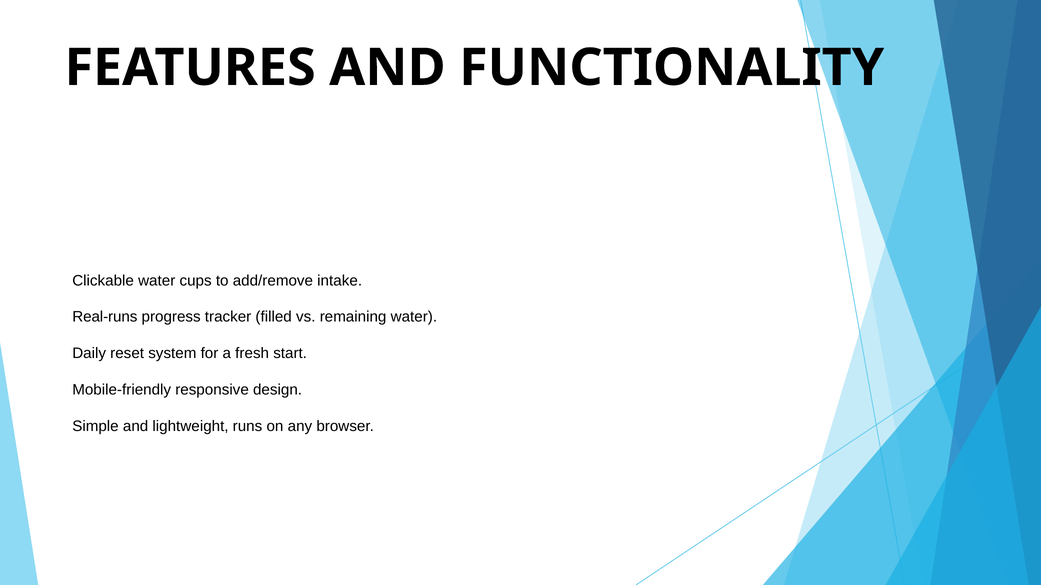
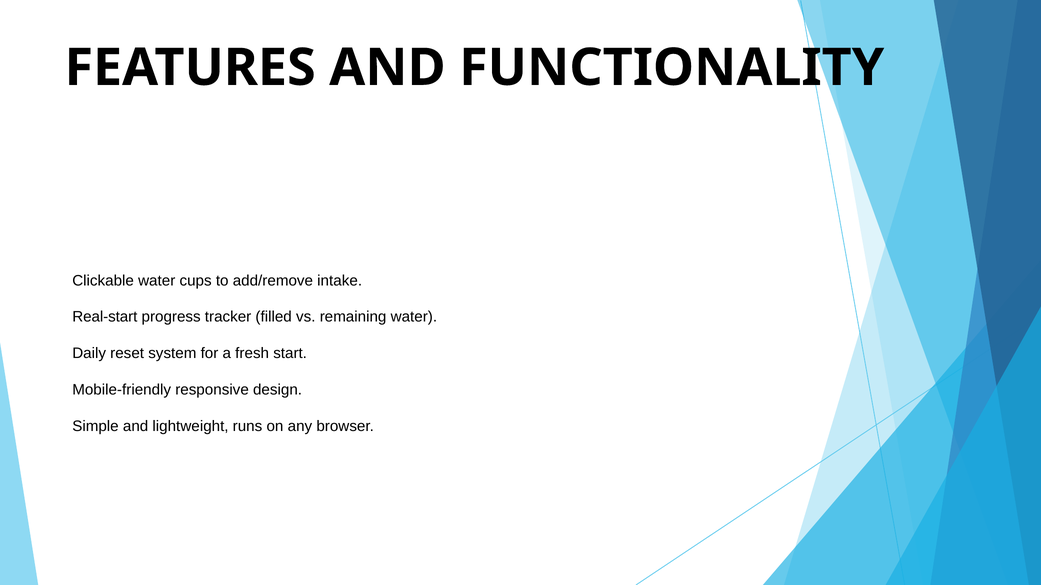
Real-runs: Real-runs -> Real-start (105, 317)
